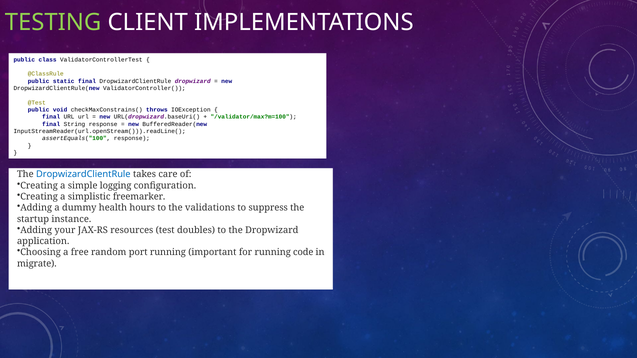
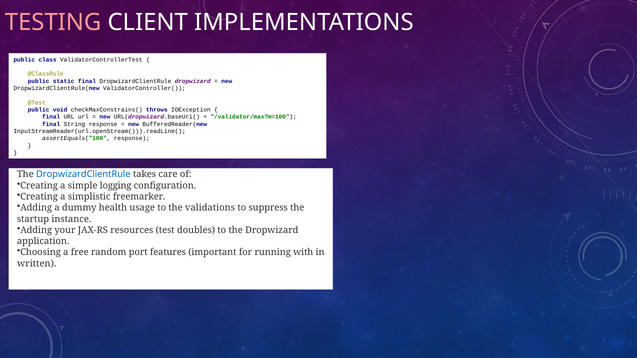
TESTING colour: light green -> pink (53, 22)
hours: hours -> usage (142, 208)
port running: running -> features (168, 253)
code: code -> with (303, 253)
migrate: migrate -> written (37, 264)
